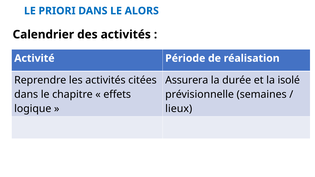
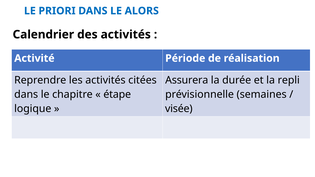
isolé: isolé -> repli (289, 80)
effets: effets -> étape (117, 94)
lieux: lieux -> visée (179, 109)
